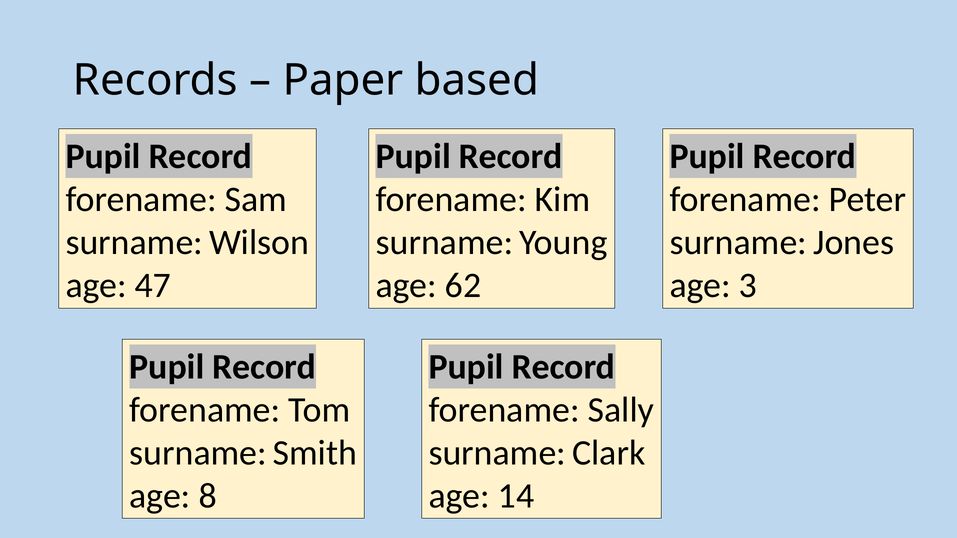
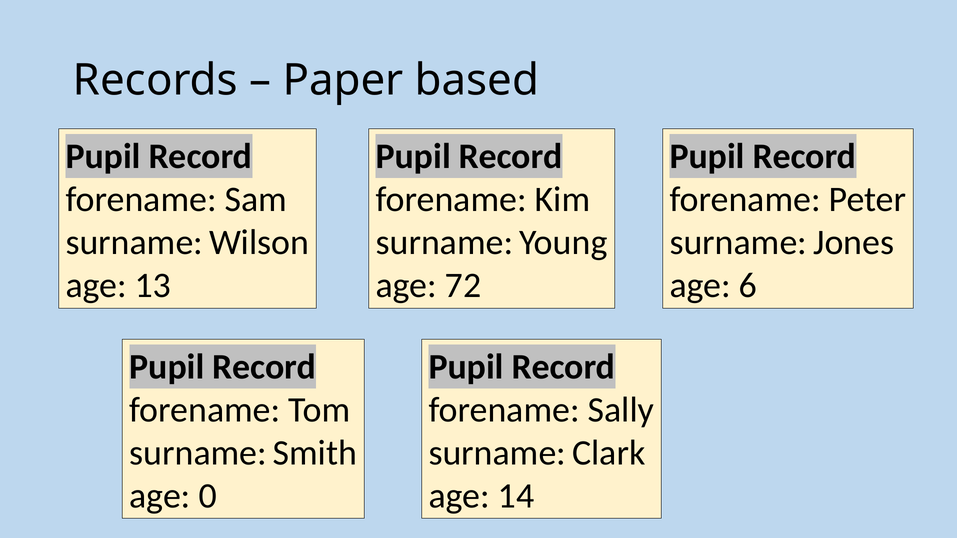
47: 47 -> 13 (153, 286)
62: 62 -> 72 (463, 286)
3: 3 -> 6 (748, 286)
8: 8 -> 0 (208, 496)
